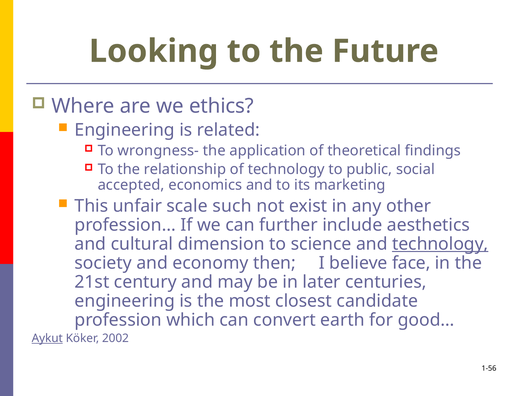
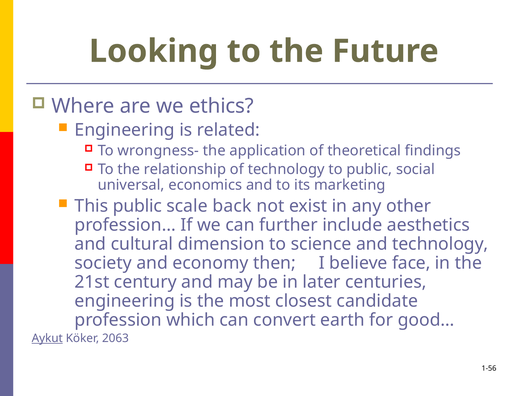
accepted: accepted -> universal (131, 185)
This unfair: unfair -> public (137, 206)
such: such -> back (232, 206)
technology underline: present -> none (440, 244)
2002: 2002 -> 2063 (115, 338)
